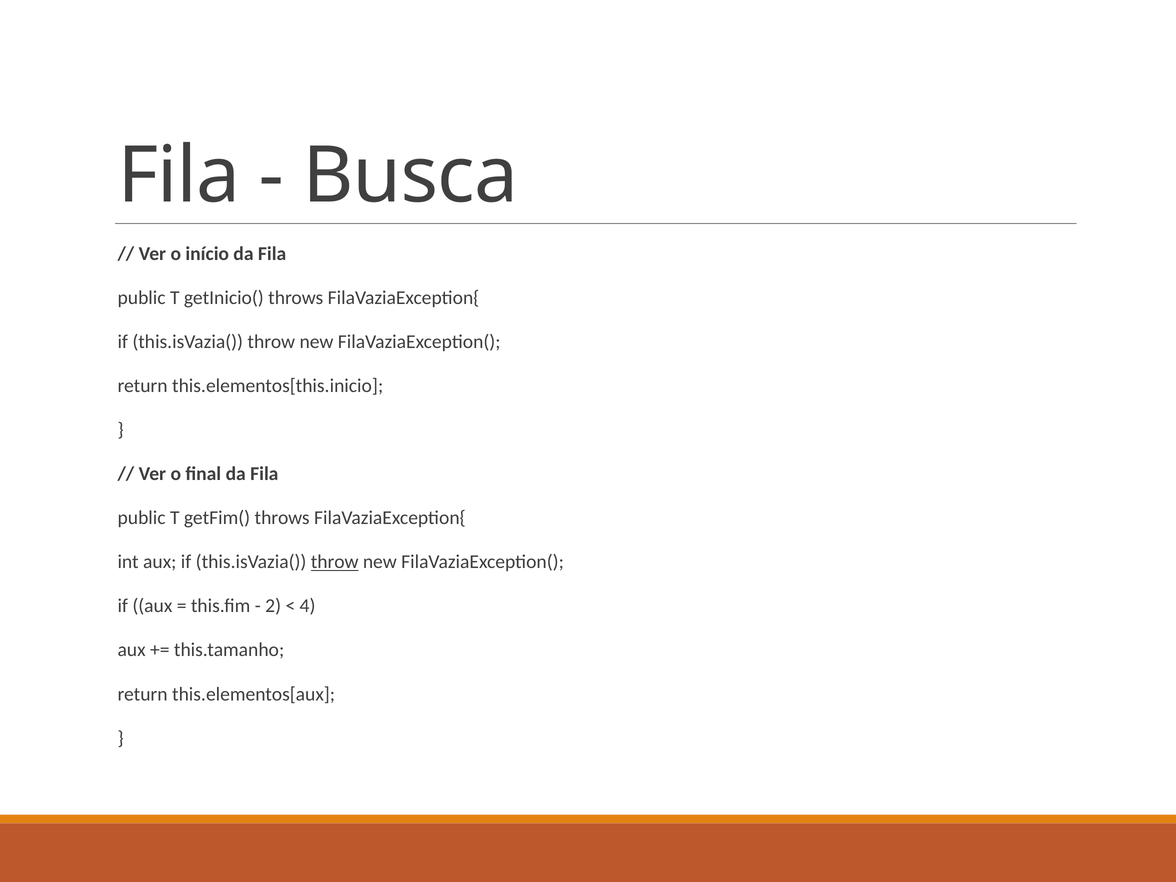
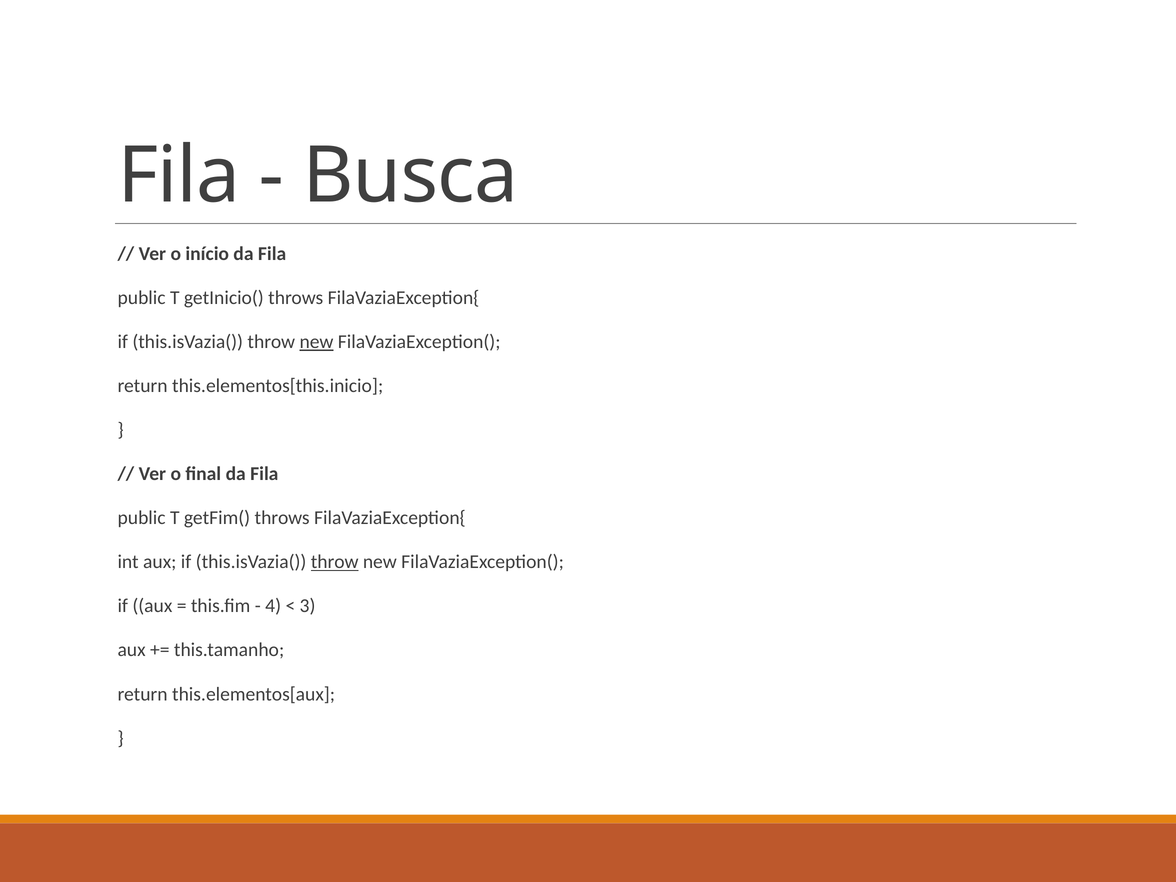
new underline: none -> present (316, 342)
2: 2 -> 4 (273, 606)
4: 4 -> 3 (308, 606)
